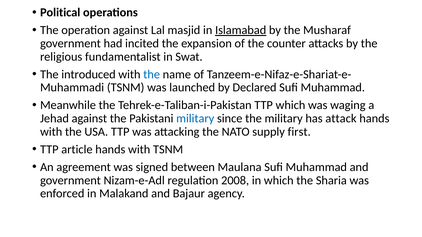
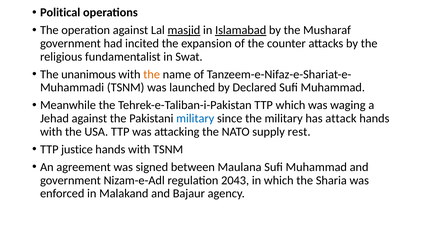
masjid underline: none -> present (184, 30)
introduced: introduced -> unanimous (89, 74)
the colour: blue -> orange (152, 74)
first: first -> rest (299, 132)
article: article -> justice (77, 150)
2008: 2008 -> 2043 (235, 181)
